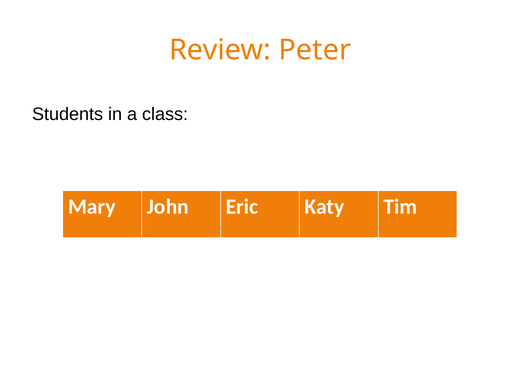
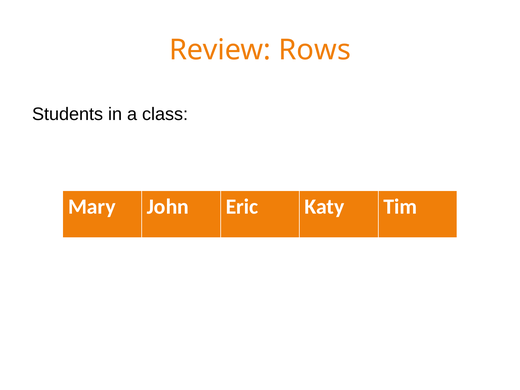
Peter: Peter -> Rows (315, 50)
